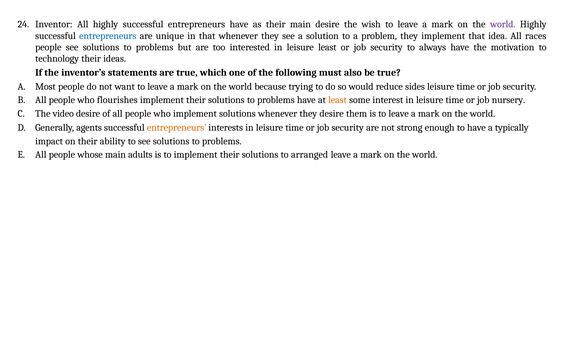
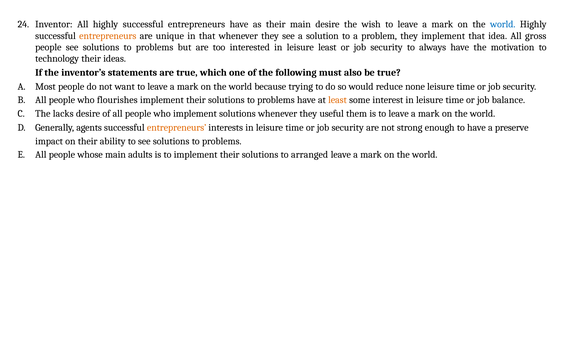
world colour: purple -> blue (503, 24)
entrepreneurs colour: blue -> orange (108, 36)
races: races -> gross (536, 36)
sides: sides -> none (415, 87)
nursery: nursery -> balance (508, 100)
video: video -> lacks (63, 114)
they desire: desire -> useful (332, 114)
typically: typically -> preserve (512, 128)
